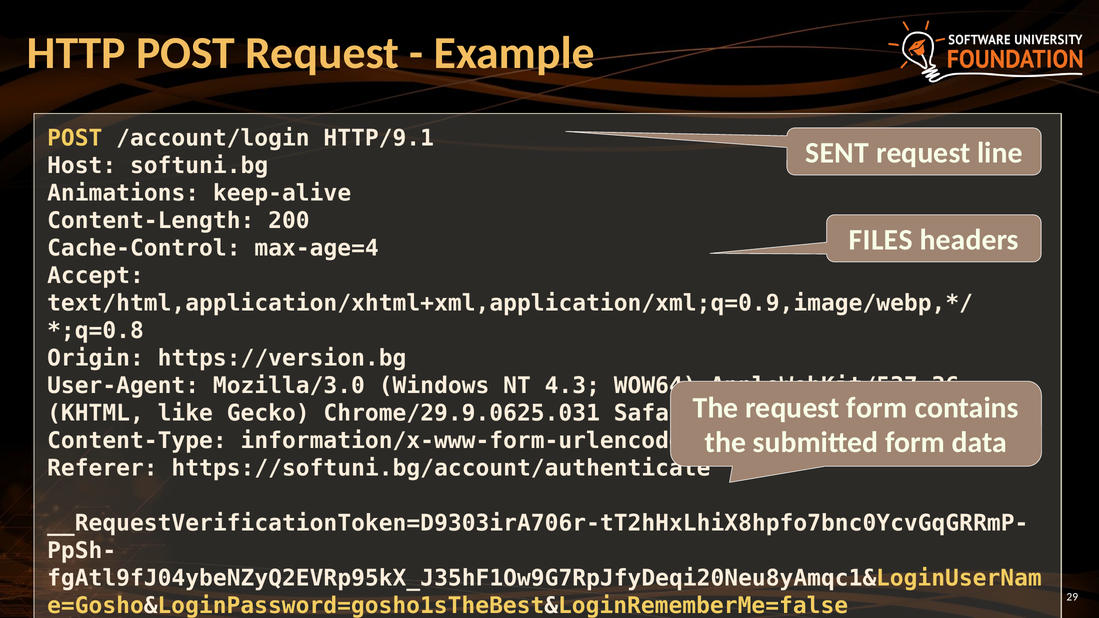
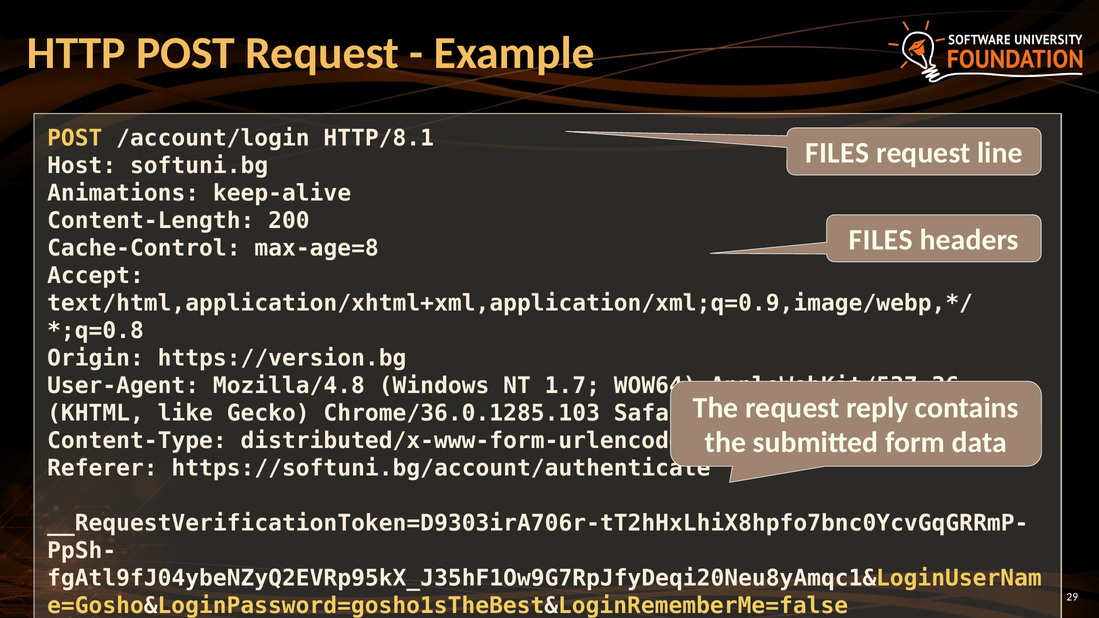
HTTP/9.1: HTTP/9.1 -> HTTP/8.1 (379, 139)
SENT: SENT -> FILES (837, 153)
max-age=4: max-age=4 -> max-age=8 (317, 248)
Mozilla/3.0: Mozilla/3.0 -> Mozilla/4.8 (289, 386)
4.3: 4.3 -> 1.7 (572, 386)
form: form -> reply (877, 408)
Chrome/29.9.0625.031: Chrome/29.9.0625.031 -> Chrome/36.0.1285.103 (462, 413)
information/x-www-form-urlencoded: information/x-www-form-urlencoded -> distributed/x-www-form-urlencoded (469, 441)
